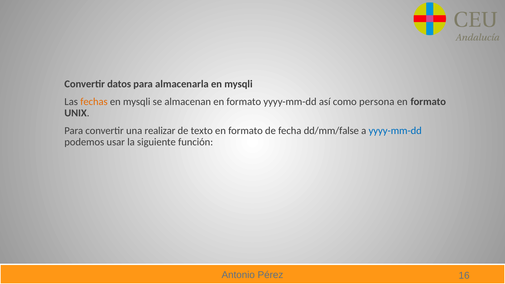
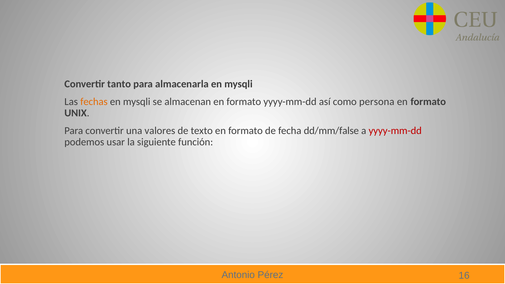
datos: datos -> tanto (119, 84)
realizar: realizar -> valores (160, 131)
yyyy-mm-dd colour: blue -> red (395, 131)
